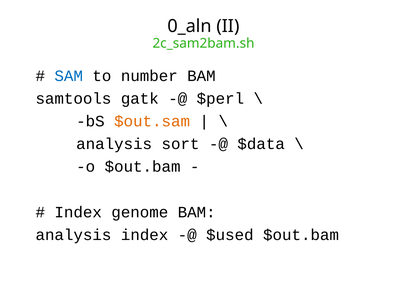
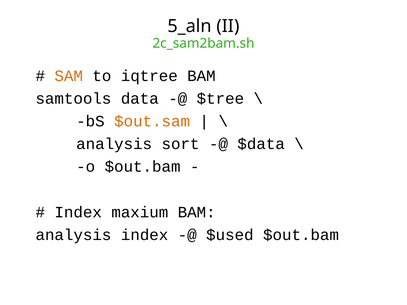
0_aln: 0_aln -> 5_aln (190, 26)
SAM colour: blue -> orange (69, 76)
number: number -> iqtree (149, 76)
gatk: gatk -> data (140, 99)
$perl: $perl -> $tree (220, 99)
genome: genome -> maxium (140, 212)
